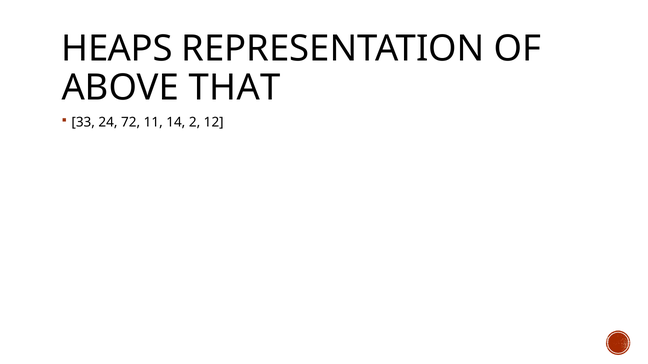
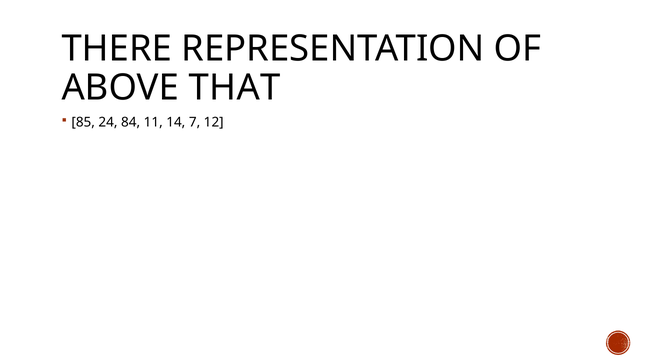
HEAPS: HEAPS -> THERE (117, 49)
33: 33 -> 85 (83, 122)
72: 72 -> 84 (131, 122)
2: 2 -> 7 (195, 122)
